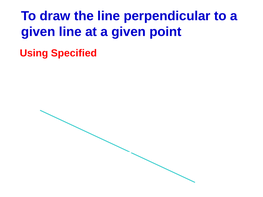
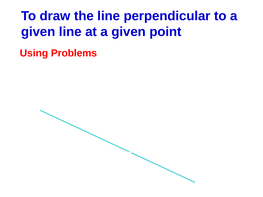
Specified: Specified -> Problems (74, 53)
